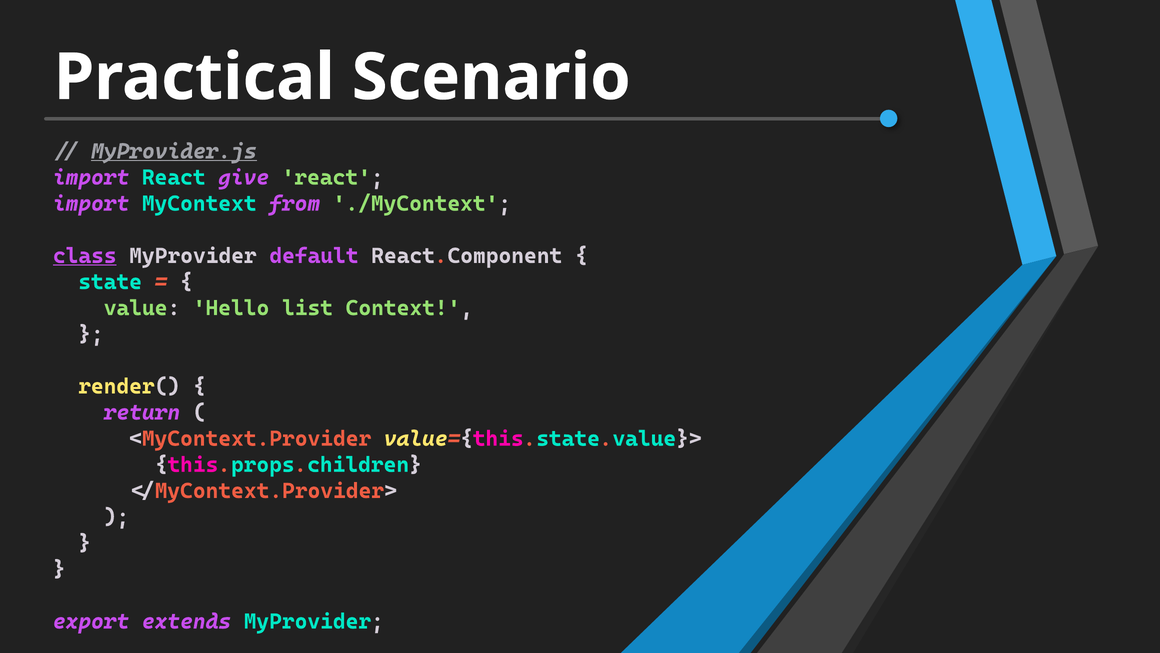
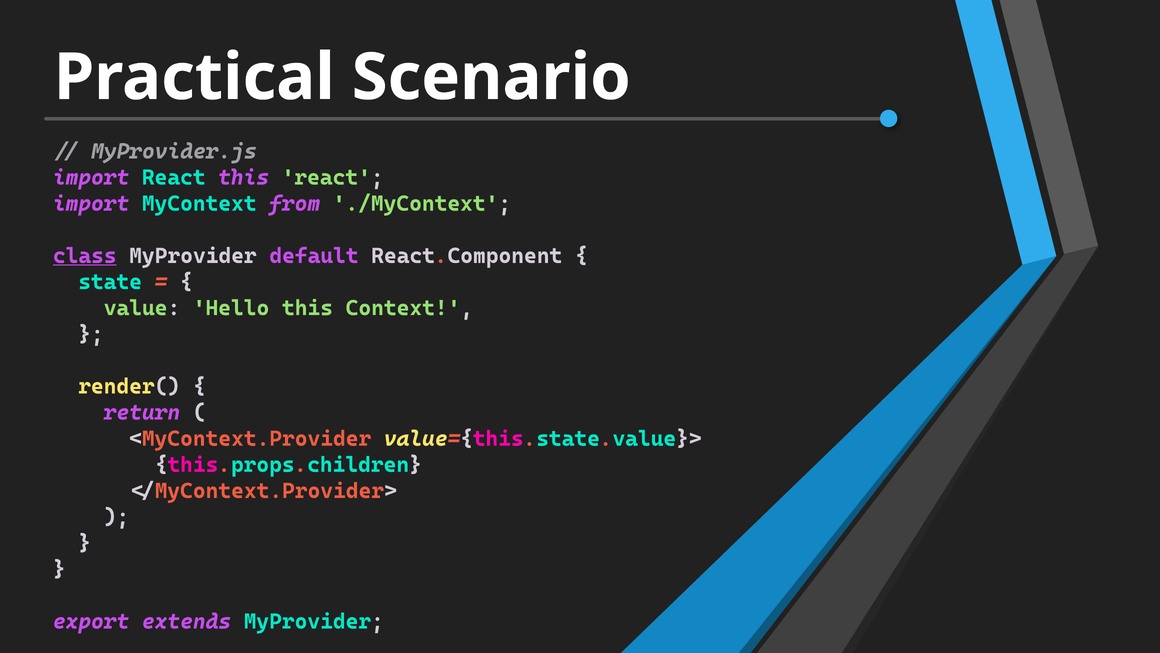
MyProvider.js underline: present -> none (174, 151)
React give: give -> this (244, 177)
Hello list: list -> this (307, 308)
